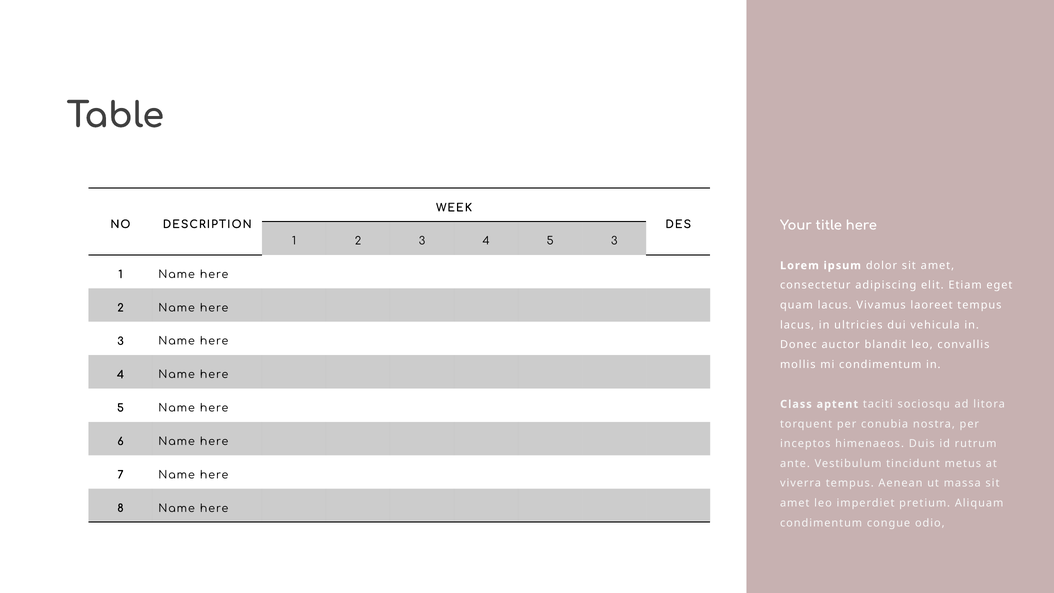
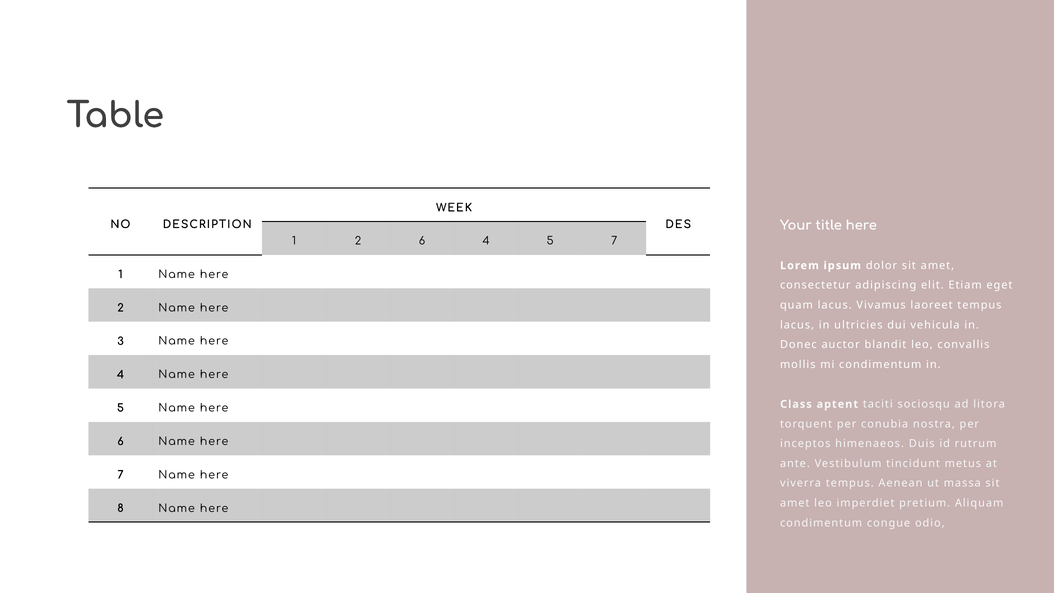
2 3: 3 -> 6 (422, 241)
5 3: 3 -> 7 (614, 241)
